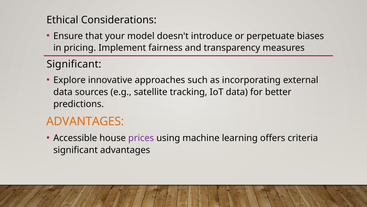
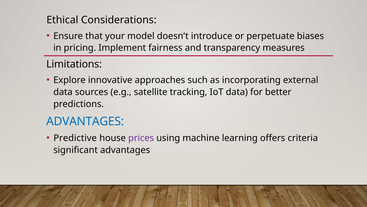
Significant: Significant -> Limitations (74, 64)
ADVANTAGES colour: orange -> blue (85, 121)
Accessible: Accessible -> Predictive (75, 138)
